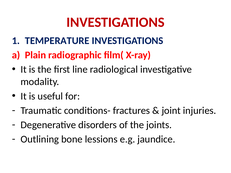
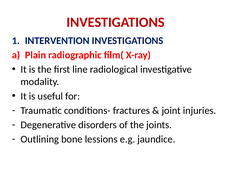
TEMPERATURE: TEMPERATURE -> INTERVENTION (57, 41)
